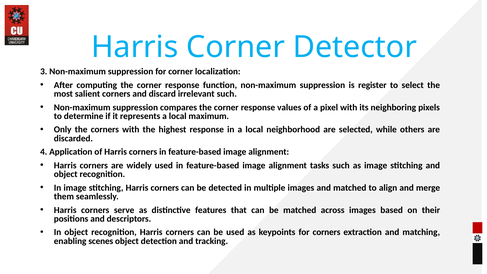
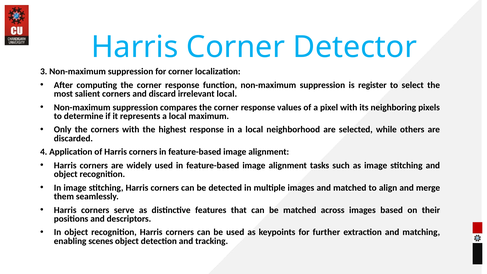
irrelevant such: such -> local (227, 94)
for corners: corners -> further (326, 232)
